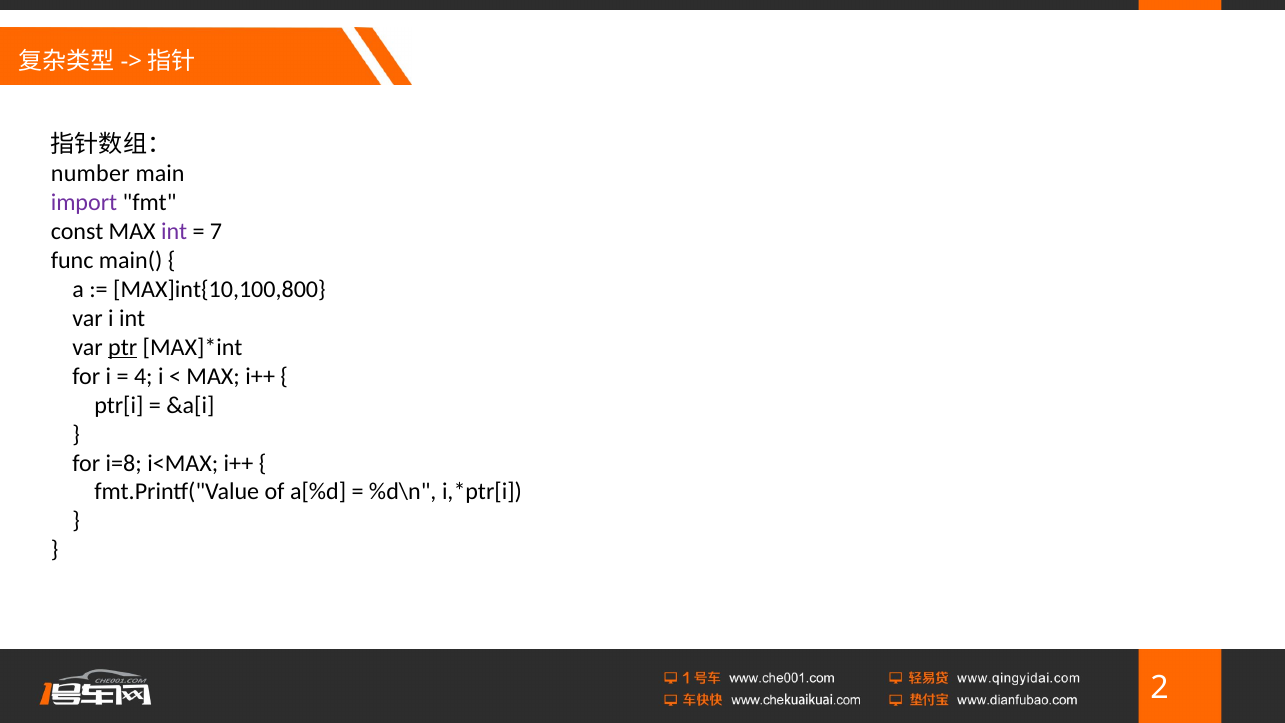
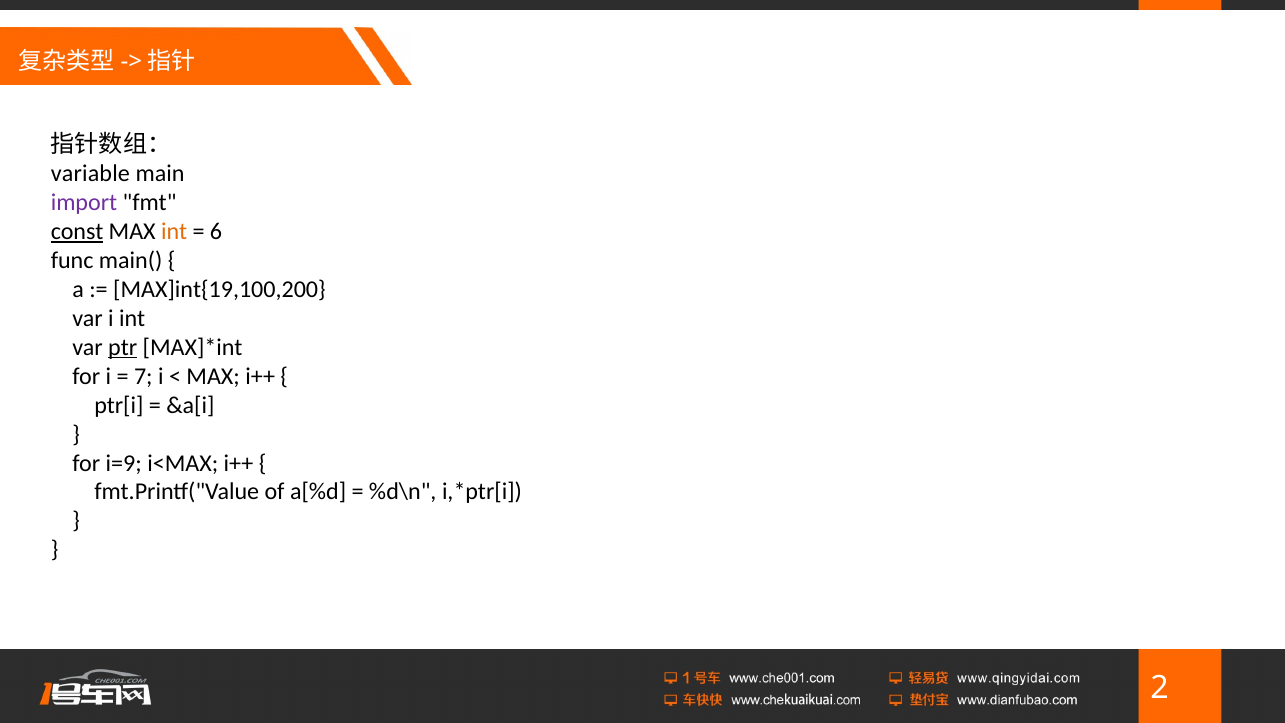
number: number -> variable (90, 174)
const underline: none -> present (77, 232)
int colour: purple -> orange (174, 232)
7: 7 -> 6 (216, 232)
MAX]int{10,100,800: MAX]int{10,100,800 -> MAX]int{19,100,200 (219, 289)
4: 4 -> 7 (143, 376)
i=8: i=8 -> i=9 (124, 463)
